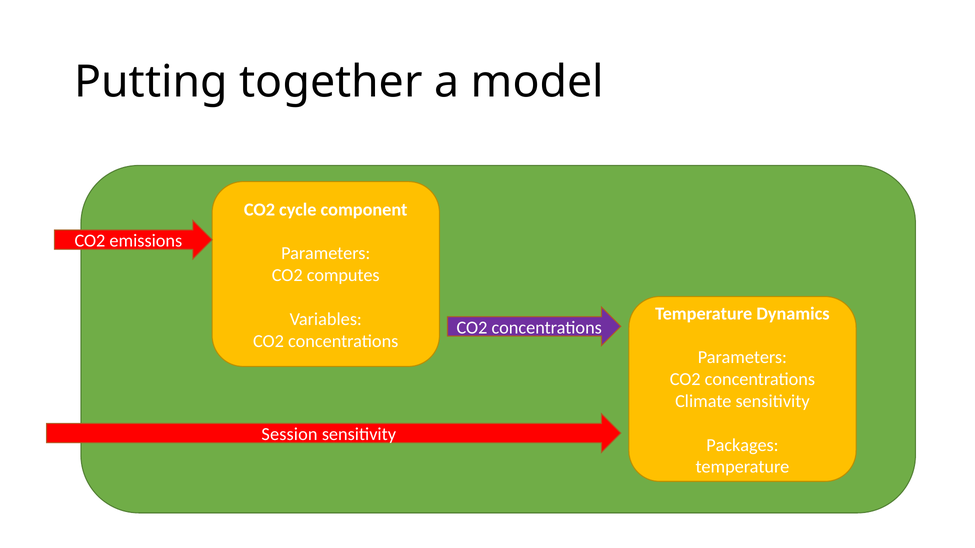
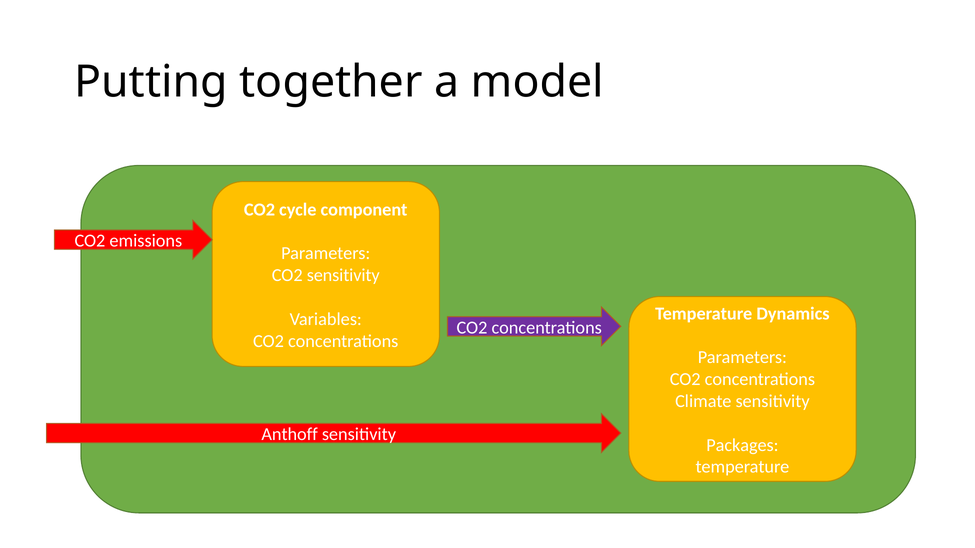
CO2 computes: computes -> sensitivity (343, 275)
Session: Session -> Anthoff (290, 435)
